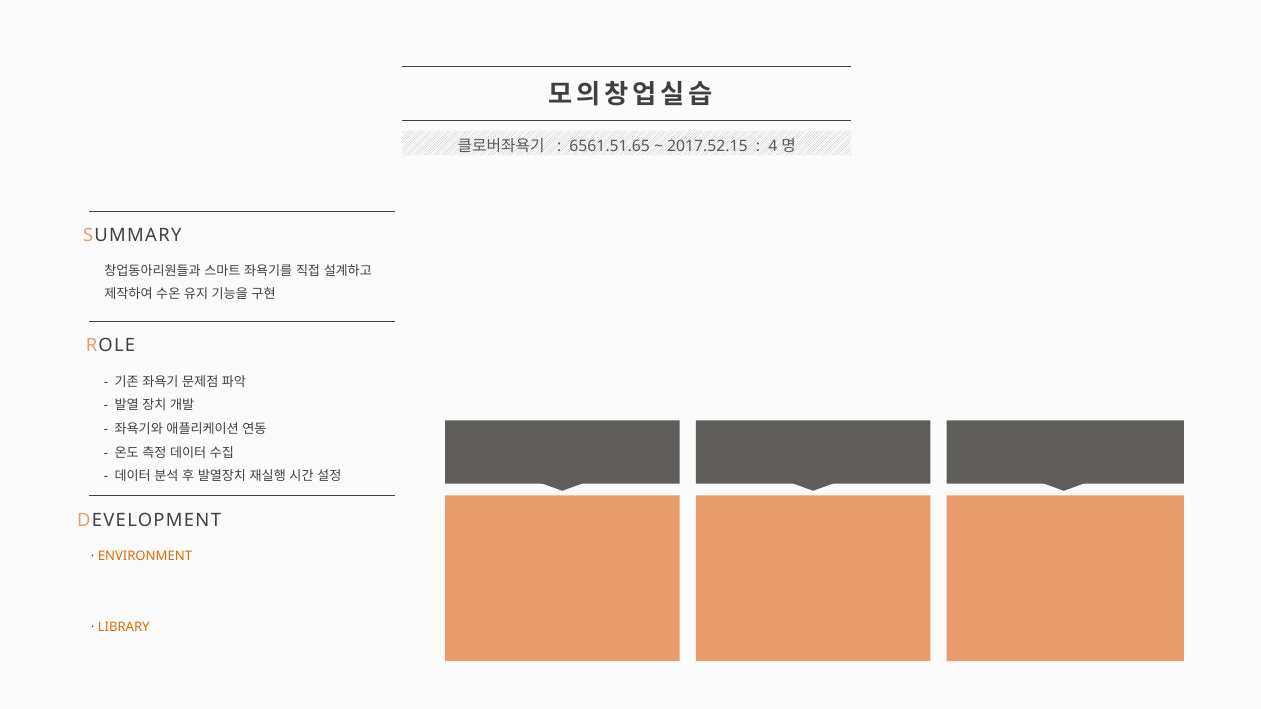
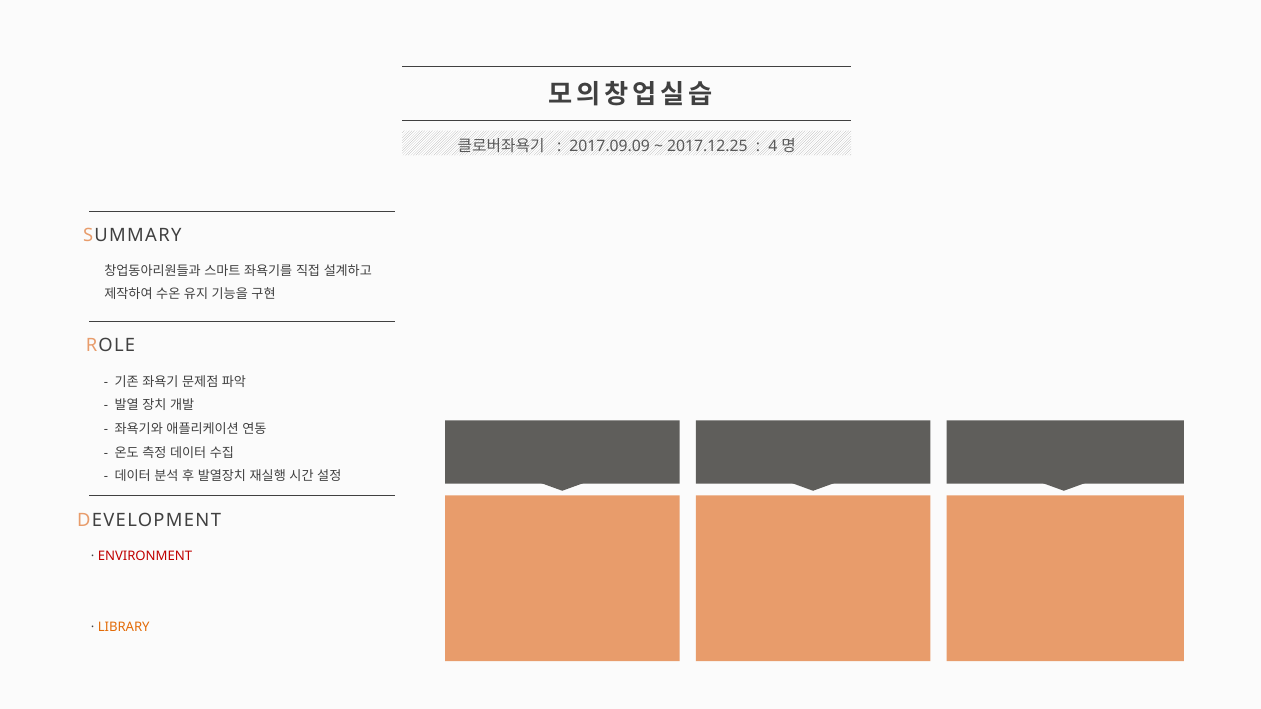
6561.51.65: 6561.51.65 -> 2017.09.09 (610, 146)
2017.52.15: 2017.52.15 -> 2017.12.25 (707, 146)
ENVIRONMENT colour: orange -> red (145, 557)
